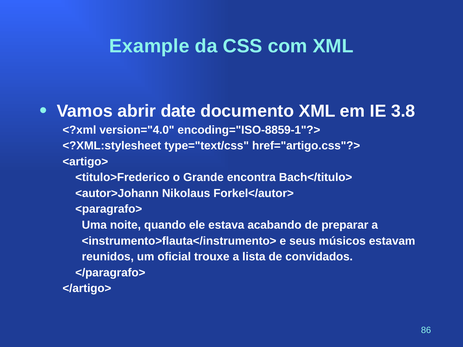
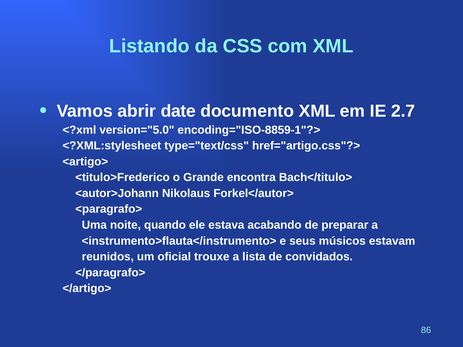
Example: Example -> Listando (149, 46)
3.8: 3.8 -> 2.7 (403, 111)
version="4.0: version="4.0 -> version="5.0 (137, 130)
